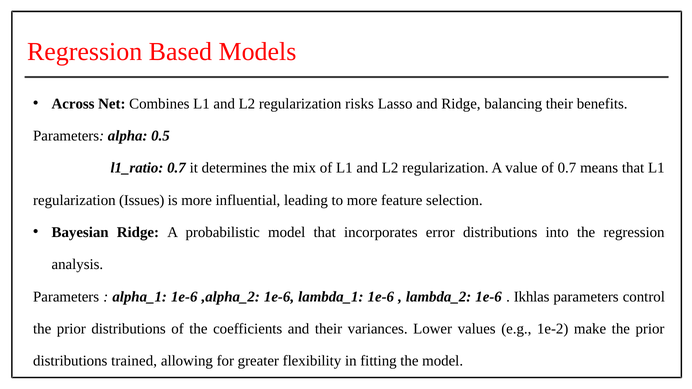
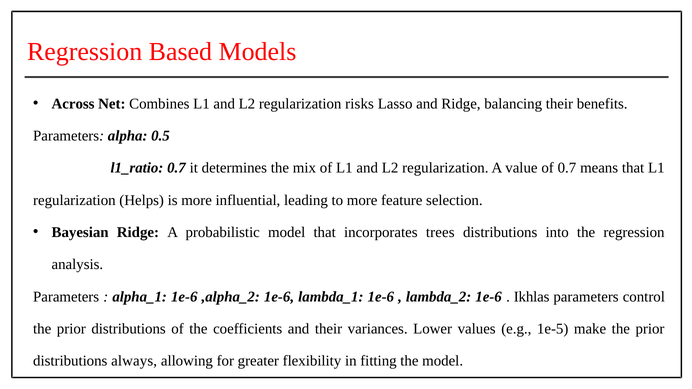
Issues: Issues -> Helps (142, 200)
error: error -> trees (440, 232)
1e-2: 1e-2 -> 1e-5 (553, 329)
trained: trained -> always (134, 361)
